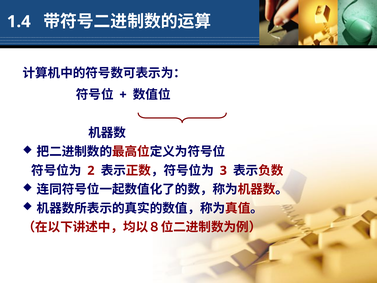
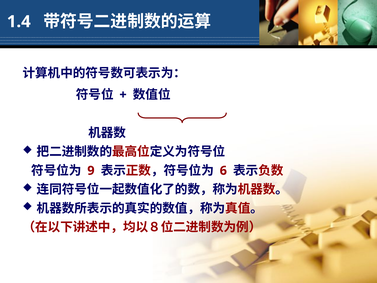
2: 2 -> 9 (91, 171)
3: 3 -> 6 (223, 171)
